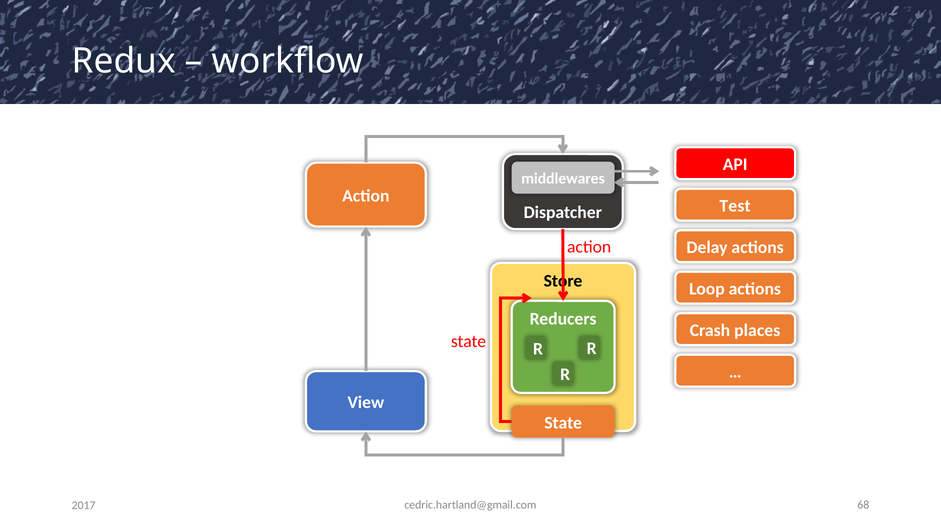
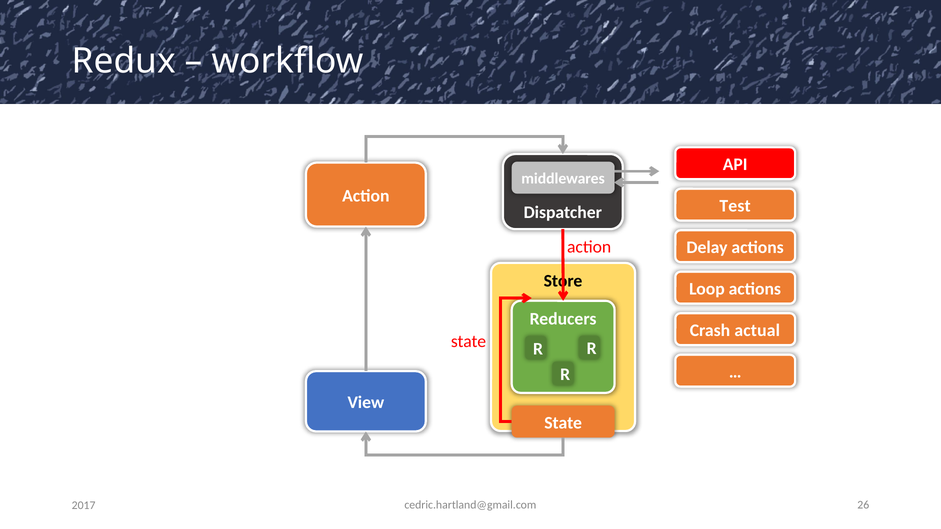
places: places -> actual (757, 331)
68: 68 -> 26 (863, 505)
